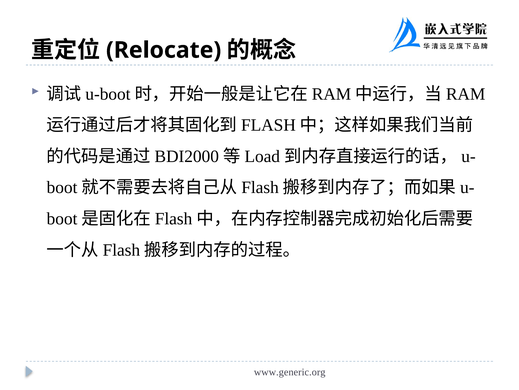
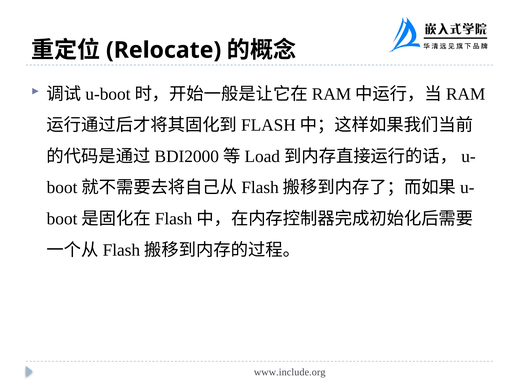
www.generic.org: www.generic.org -> www.include.org (290, 372)
